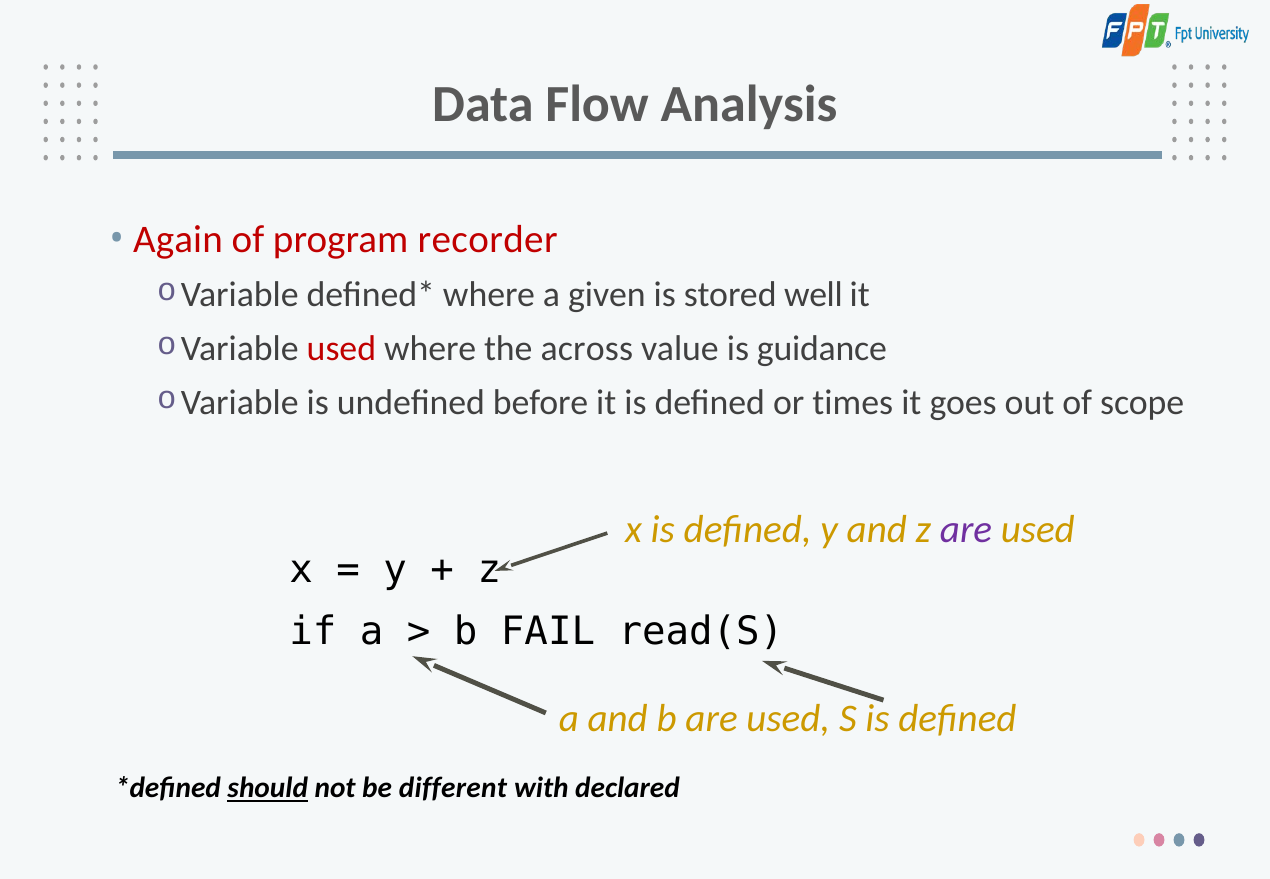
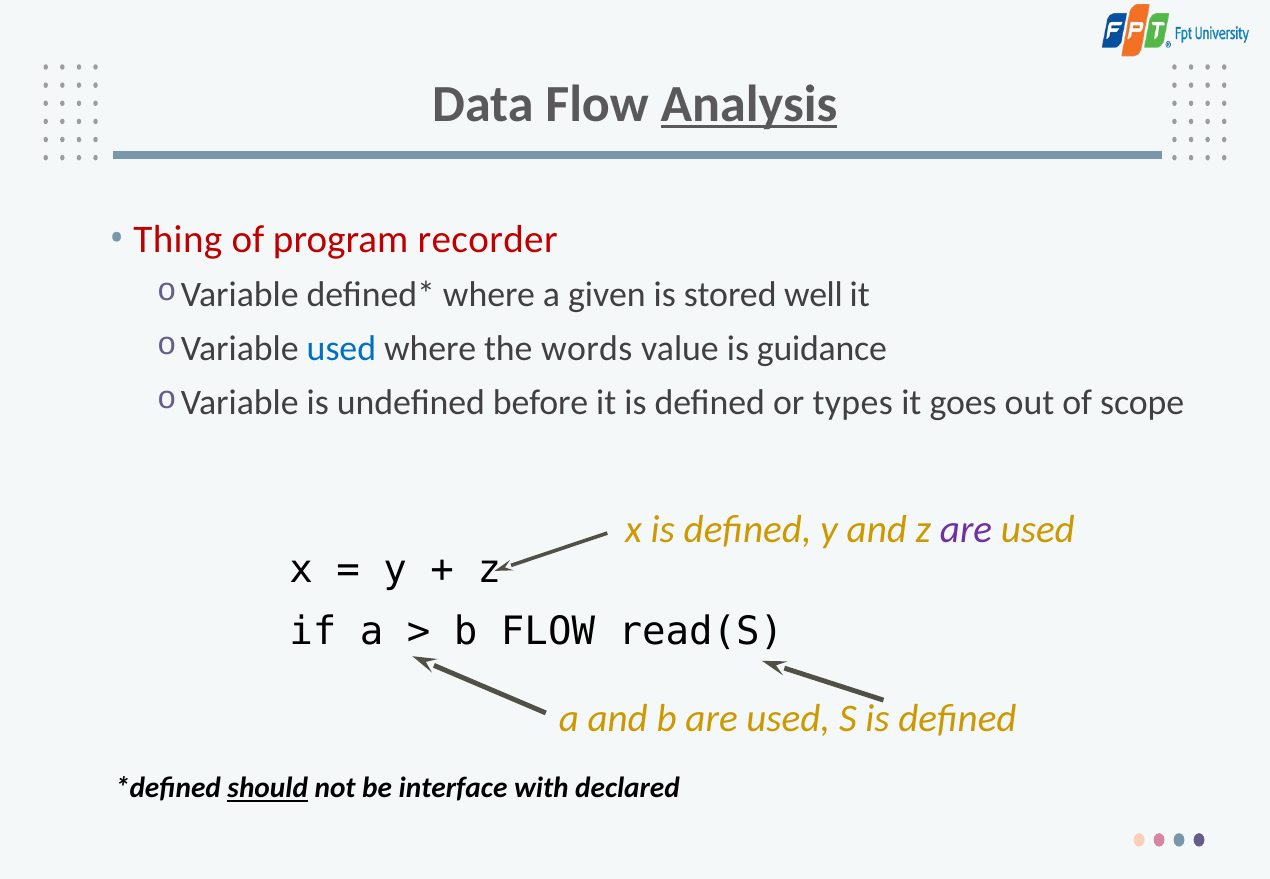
Analysis underline: none -> present (749, 104)
Again: Again -> Thing (178, 239)
used colour: red -> blue (341, 349)
across: across -> words (587, 349)
times: times -> types (853, 402)
b FAIL: FAIL -> FLOW (548, 631)
different: different -> interface (453, 788)
